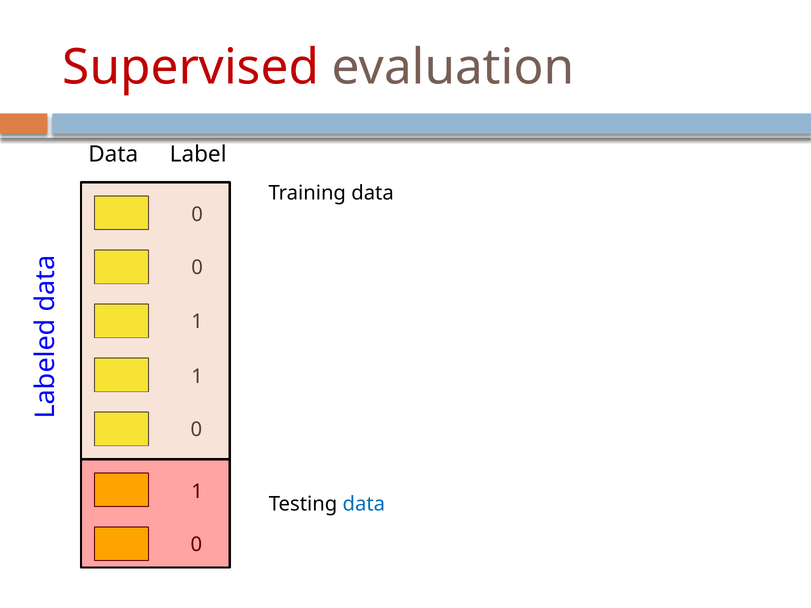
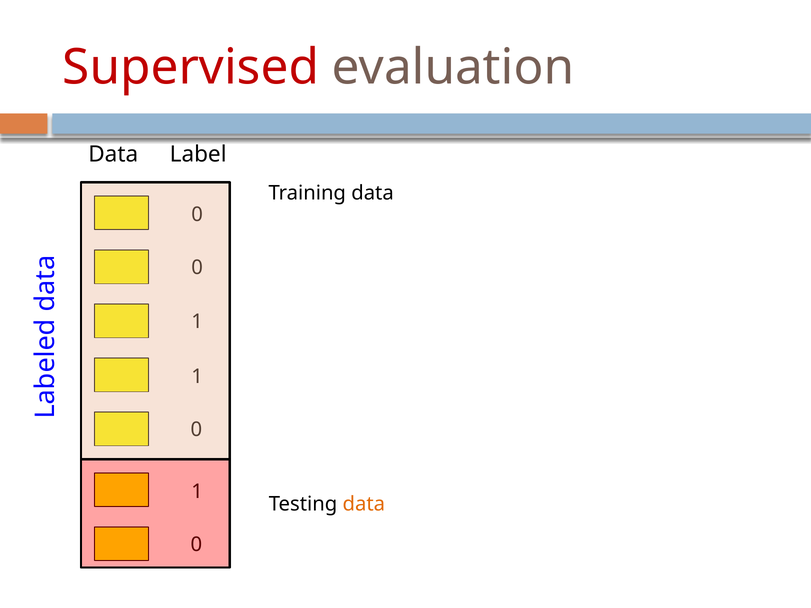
data colour: blue -> orange (364, 504)
